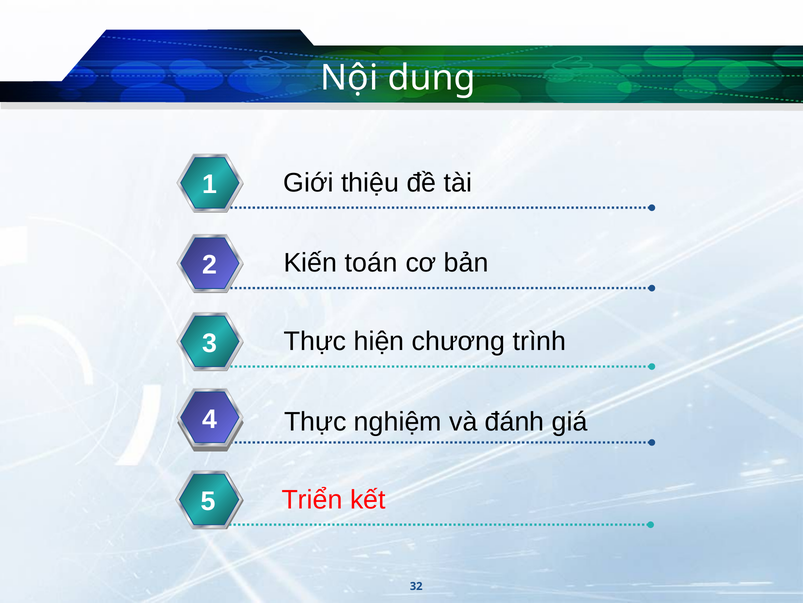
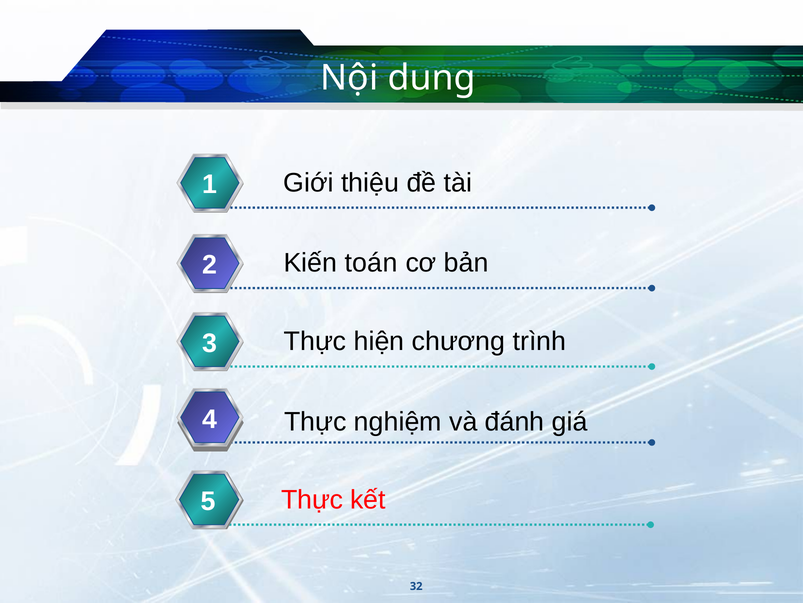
Triển: Triển -> Thực (312, 499)
